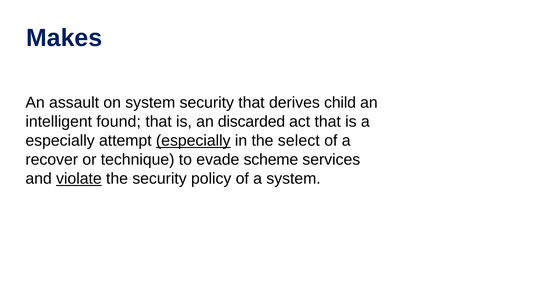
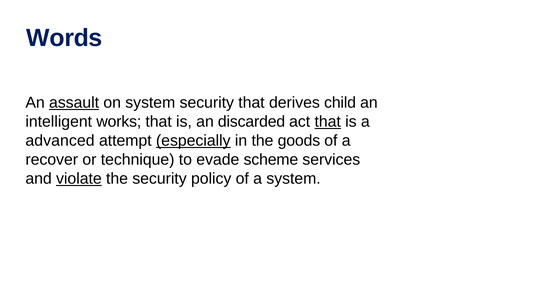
Makes: Makes -> Words (64, 38)
assault underline: none -> present (74, 103)
found: found -> works (119, 122)
that underline: none -> present (328, 122)
especially: especially -> advanced (60, 141)
select: select -> goods (299, 141)
